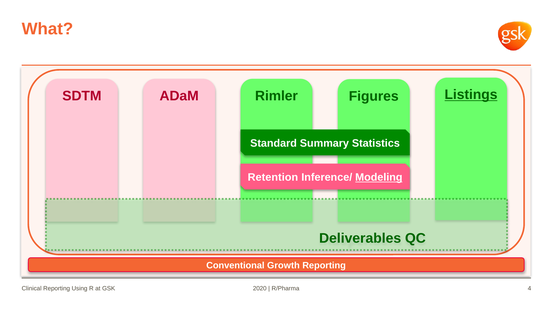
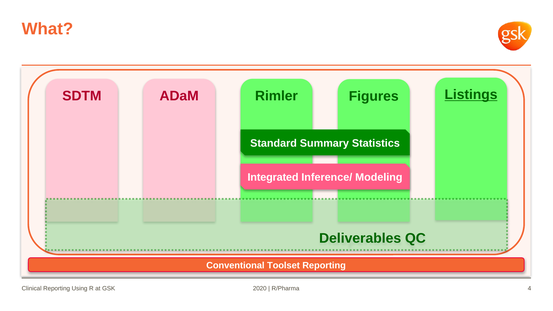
Retention: Retention -> Integrated (273, 177)
Modeling underline: present -> none (379, 177)
Growth: Growth -> Toolset (283, 265)
